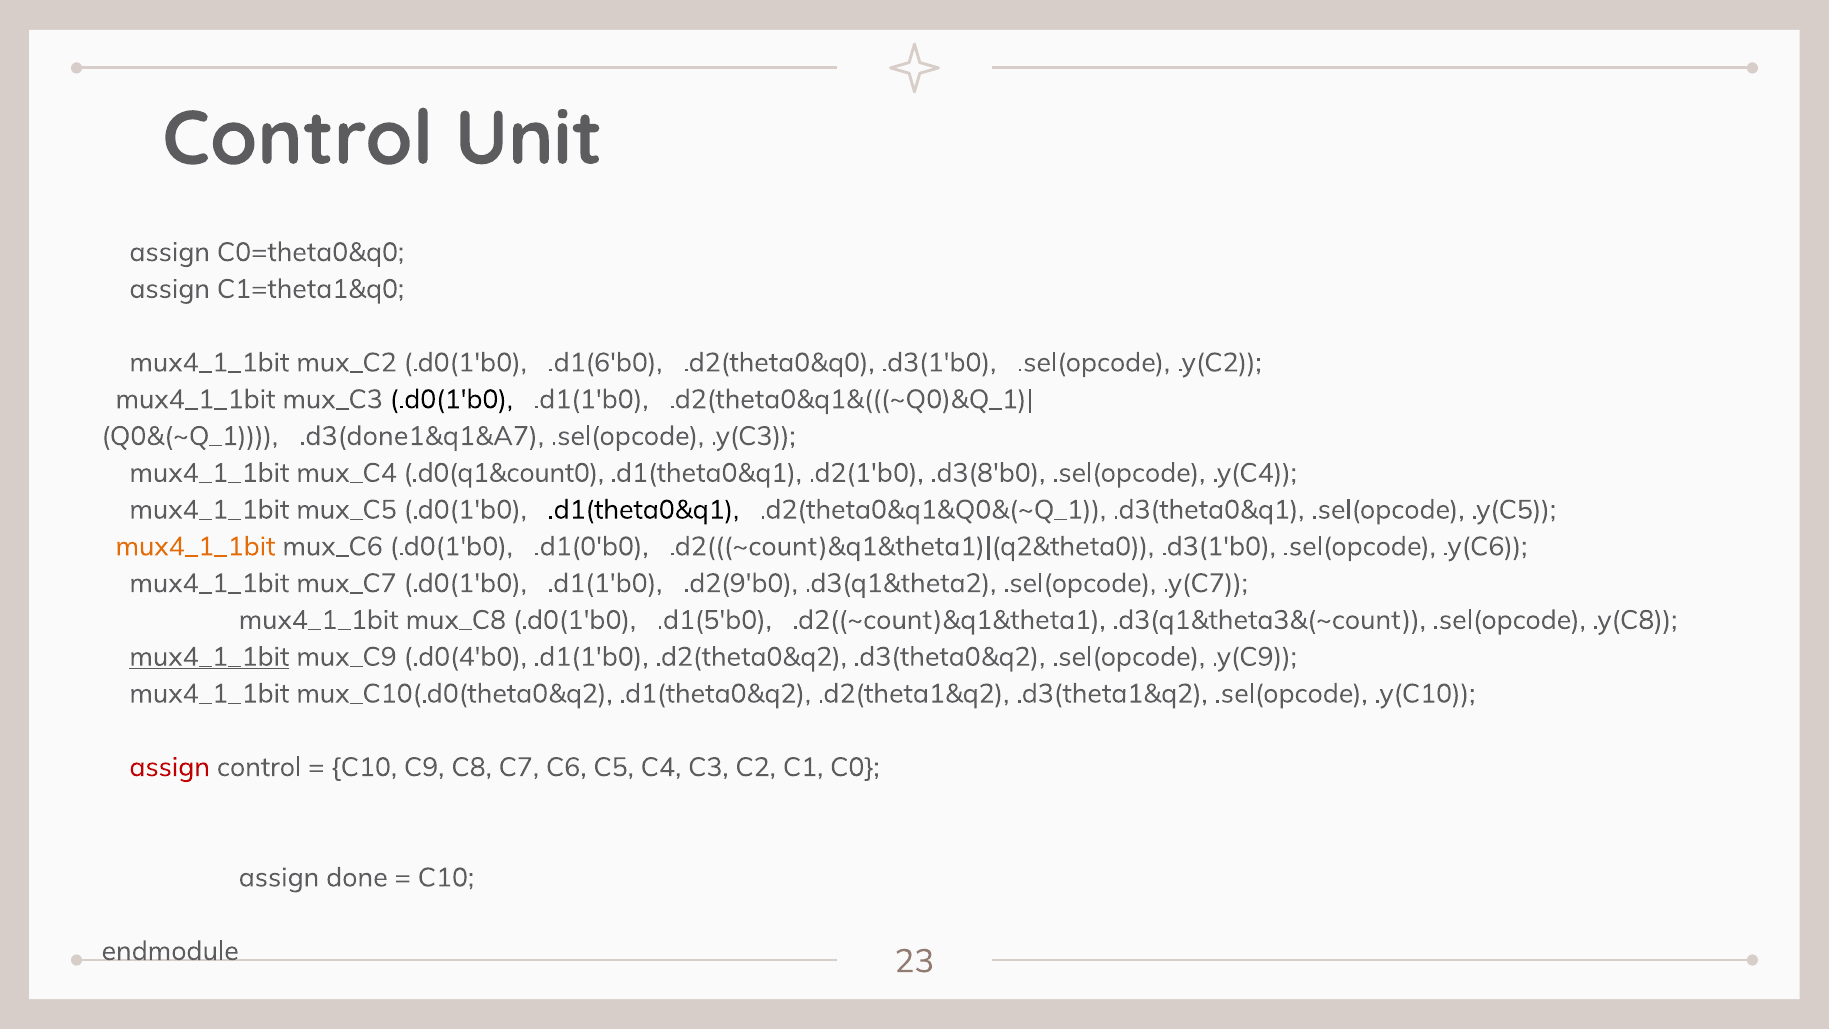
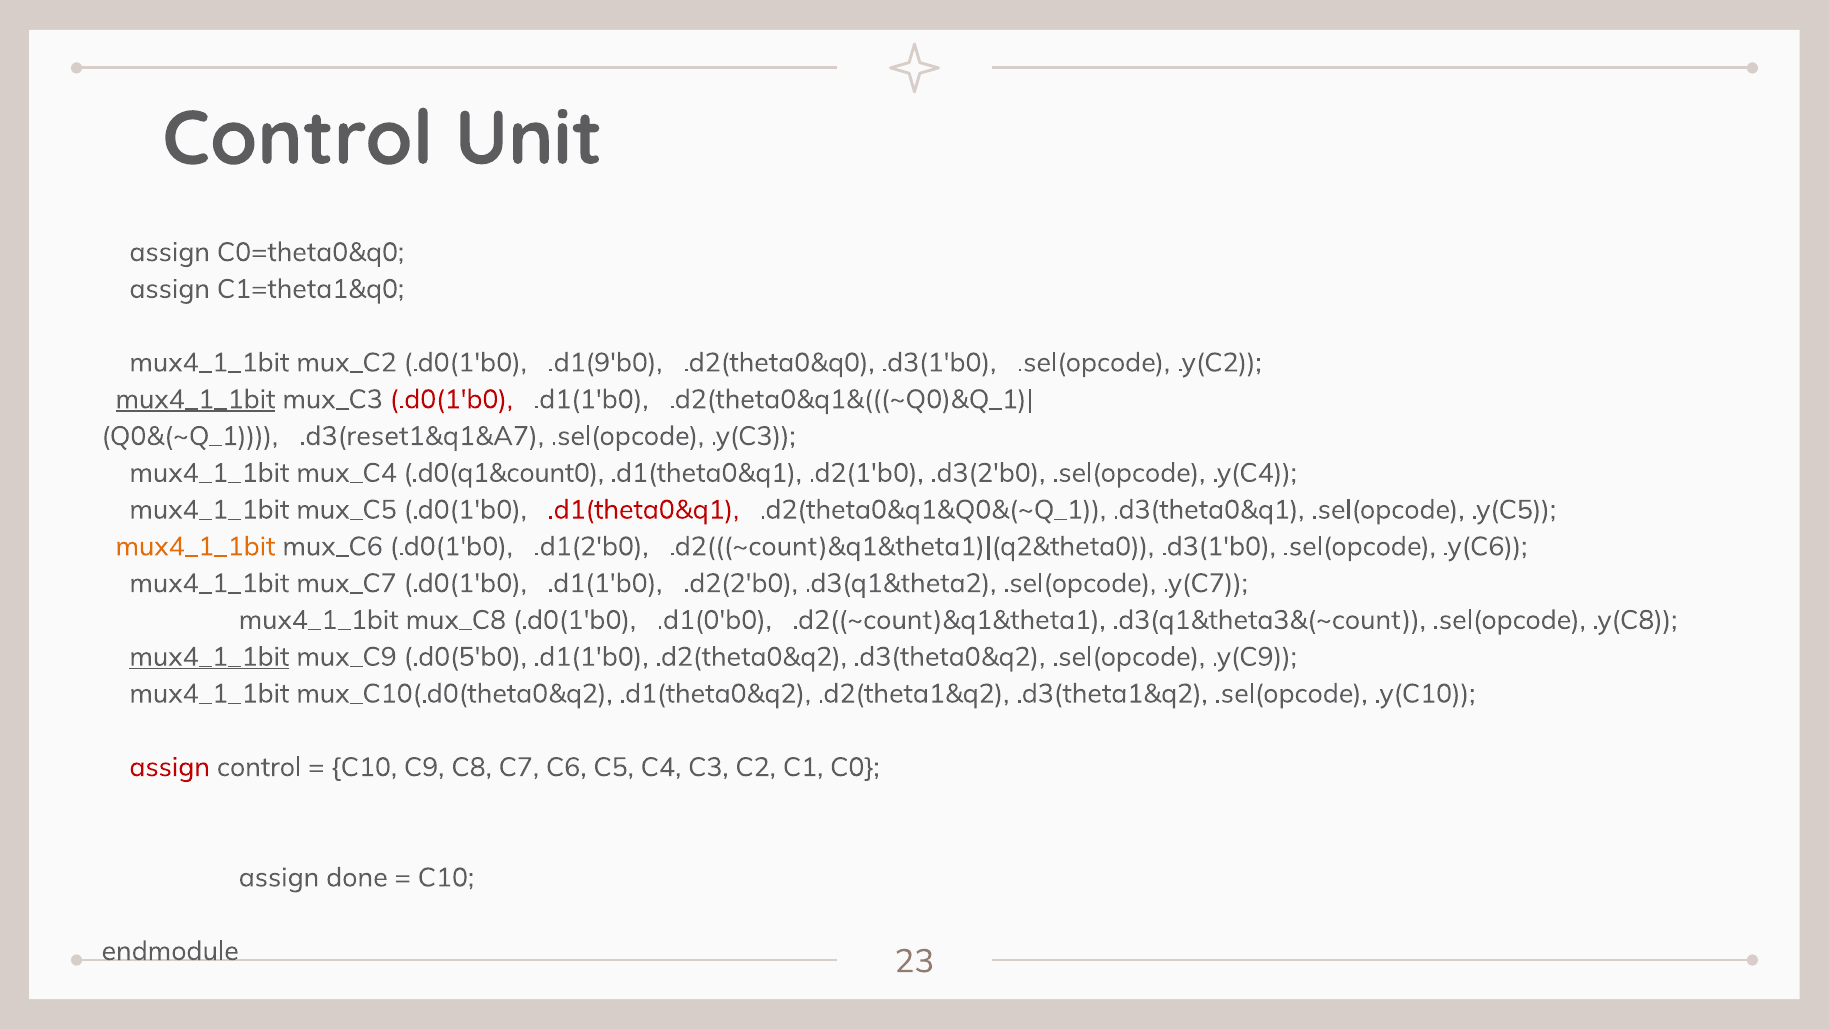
.d1(6'b0: .d1(6'b0 -> .d1(9'b0 (605, 363)
mux4_1_1bit underline: none -> present (195, 399)
.d0(1'b0 colour: black -> red (451, 399)
.d3(done1&q1&A7: .d3(done1&q1&A7 -> .d3(reset1&q1&A7 (422, 436)
.d3(8'b0: .d3(8'b0 -> .d3(2'b0 (988, 473)
.d1(theta0&q1 colour: black -> red (643, 510)
.d1(0'b0: .d1(0'b0 -> .d1(2'b0 (591, 546)
.d2(9'b0: .d2(9'b0 -> .d2(2'b0 (741, 583)
.d1(5'b0: .d1(5'b0 -> .d1(0'b0 (714, 620)
.d0(4'b0: .d0(4'b0 -> .d0(5'b0 (465, 657)
